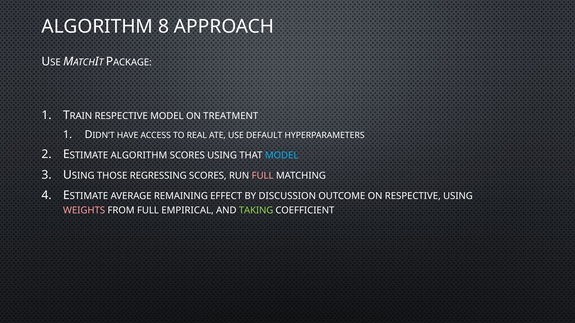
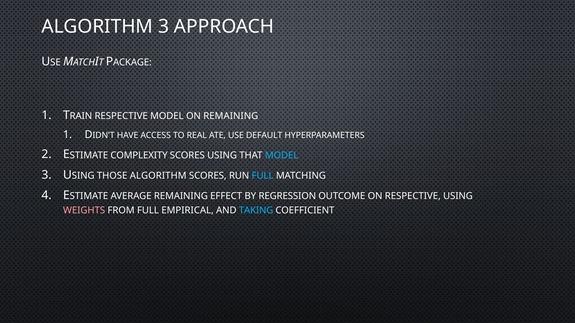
ALGORITHM 8: 8 -> 3 (163, 27)
ON TREATMENT: TREATMENT -> REMAINING (231, 116)
ALGORITHM: ALGORITHM -> COMPLEXITY (139, 155)
THOSE REGRESSING: REGRESSING -> ALGORITHM (158, 176)
FULL colour: pink -> light blue (263, 176)
DISCUSSION: DISCUSSION -> REGRESSION (287, 196)
TAKING colour: light green -> light blue (256, 211)
